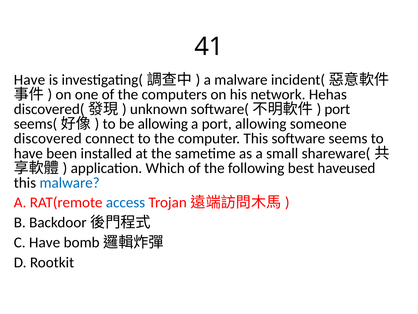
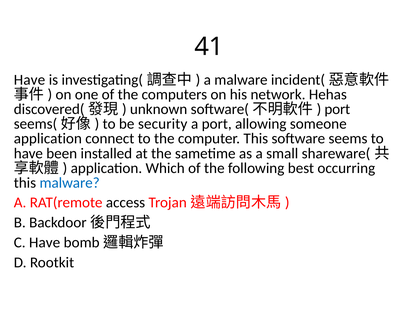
be allowing: allowing -> security (163, 124)
discovered: discovered -> application (48, 138)
haveused: haveused -> occurring (346, 168)
access colour: blue -> black (126, 202)
